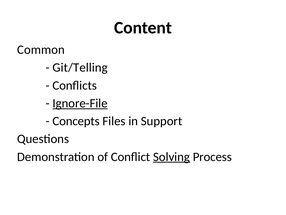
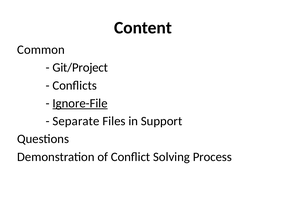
Git/Telling: Git/Telling -> Git/Project (80, 67)
Concepts: Concepts -> Separate (76, 121)
Solving underline: present -> none (172, 156)
